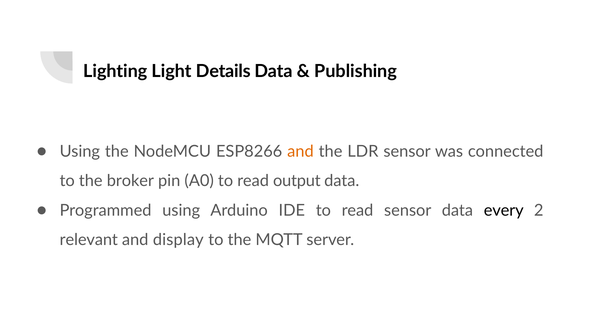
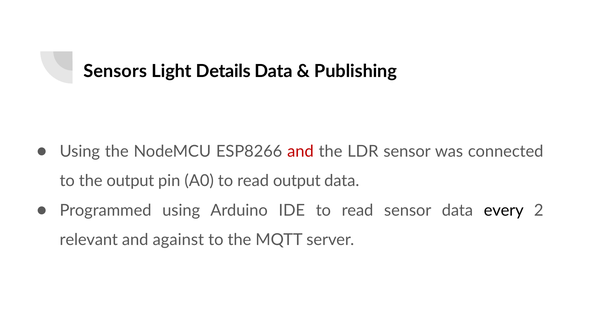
Lighting: Lighting -> Sensors (115, 71)
and colour: orange -> red (300, 151)
the broker: broker -> output (130, 181)
display: display -> against (178, 240)
